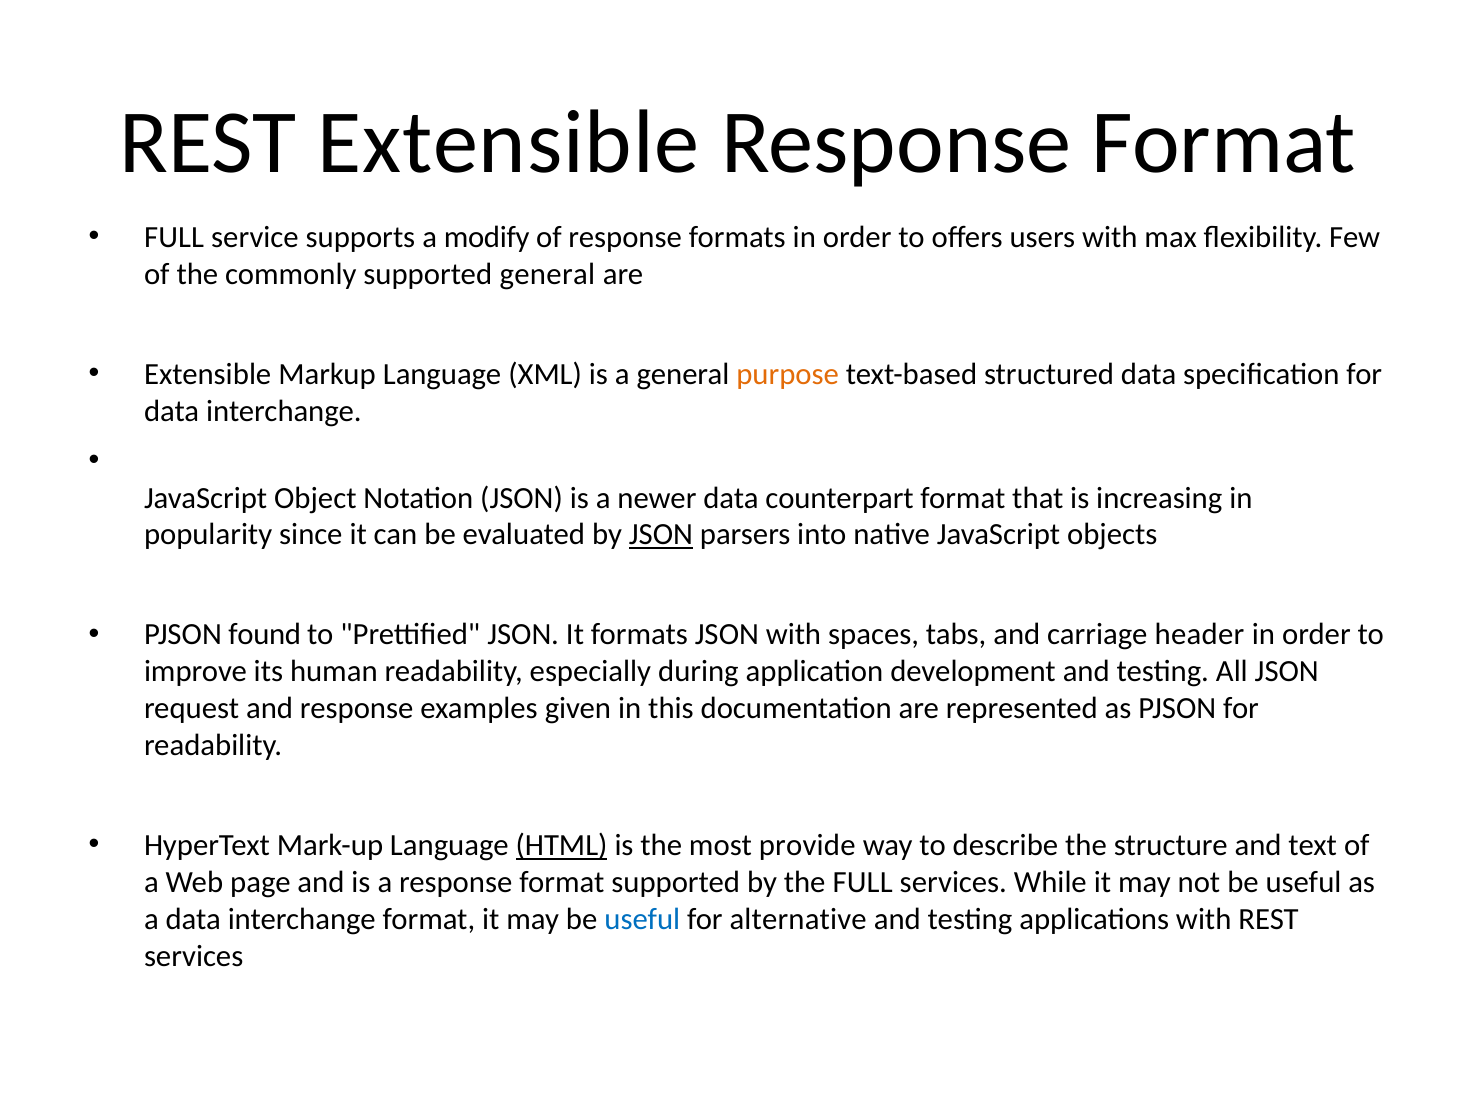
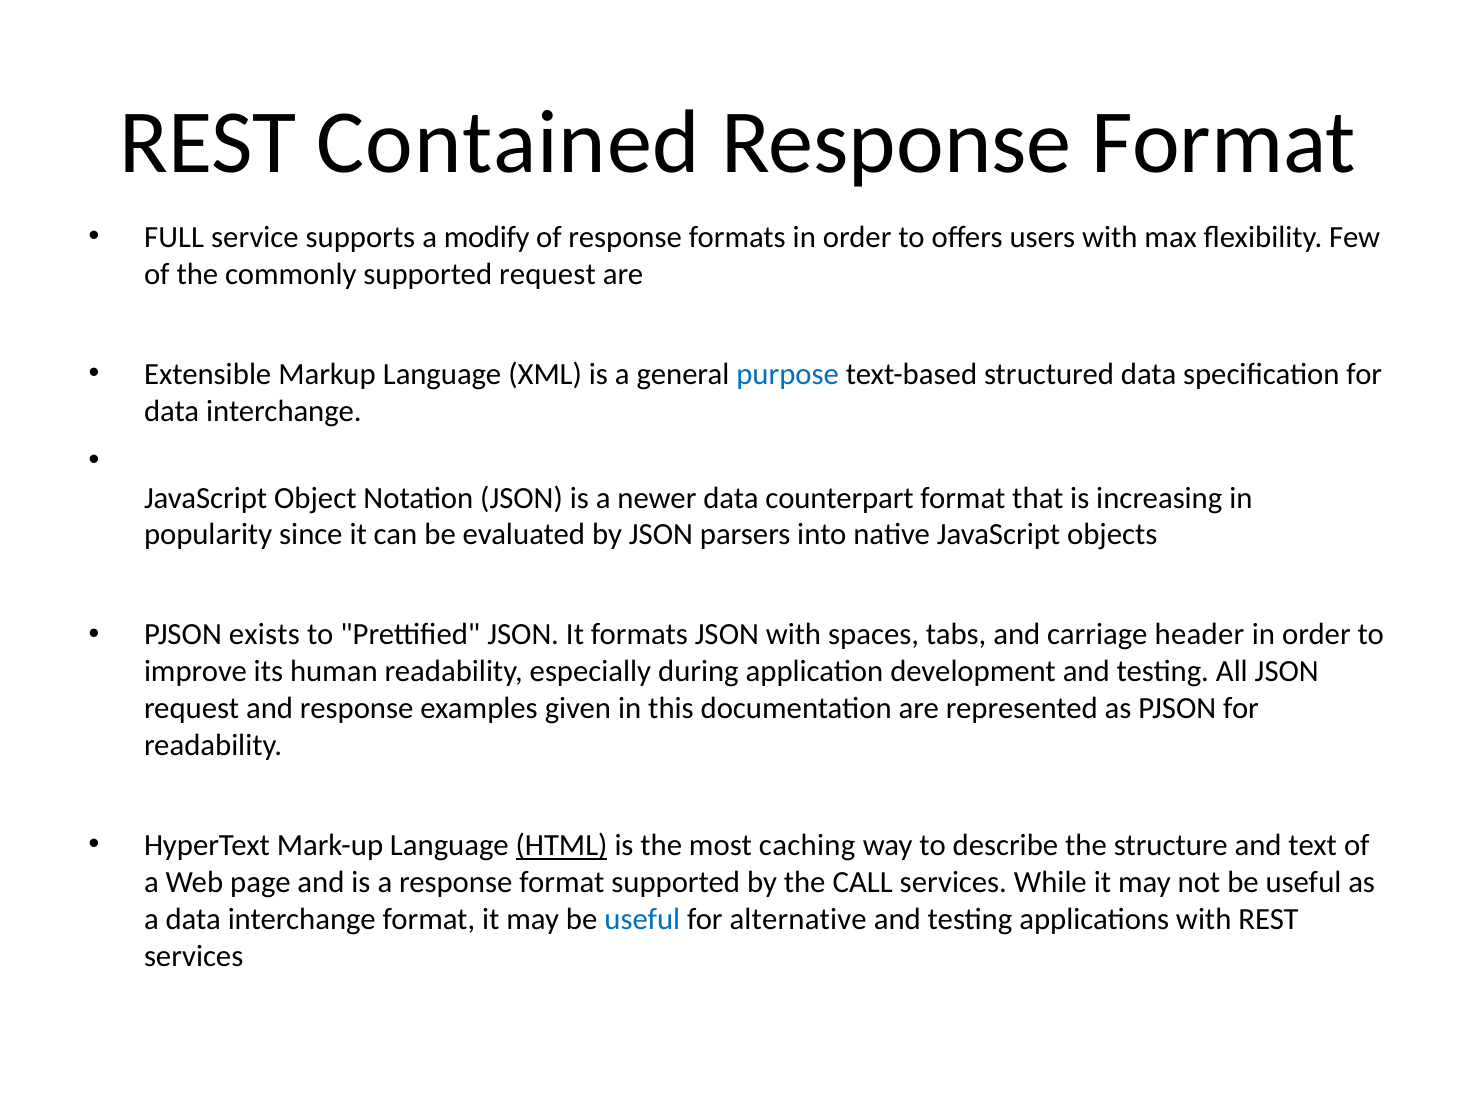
REST Extensible: Extensible -> Contained (508, 143)
supported general: general -> request (547, 274)
purpose colour: orange -> blue (788, 374)
JSON underline: present -> none (661, 535)
found: found -> exists (264, 635)
provide: provide -> caching (807, 846)
the FULL: FULL -> CALL (863, 883)
